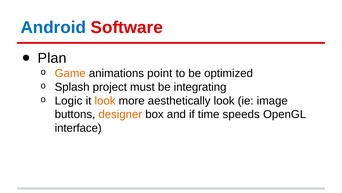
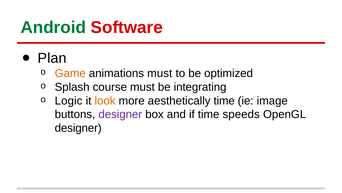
Android colour: blue -> green (53, 27)
animations point: point -> must (160, 73)
project: project -> course (110, 87)
aesthetically look: look -> time (224, 100)
designer colour: orange -> purple (120, 114)
interface: interface -> designer (78, 128)
